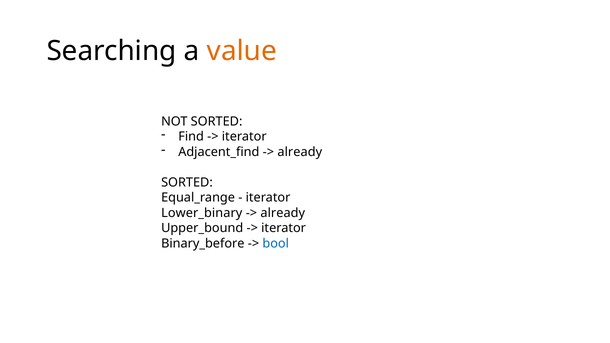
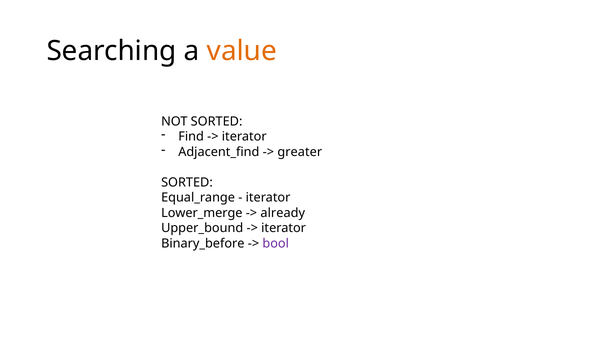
already: already -> greater (300, 152)
Lower_binary: Lower_binary -> Lower_merge (202, 213)
bool colour: blue -> purple (276, 244)
